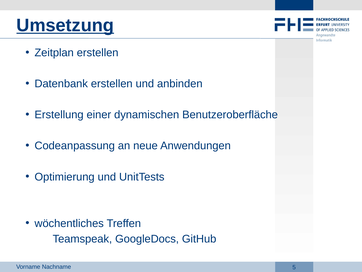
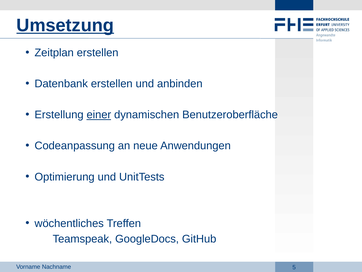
einer underline: none -> present (99, 115)
